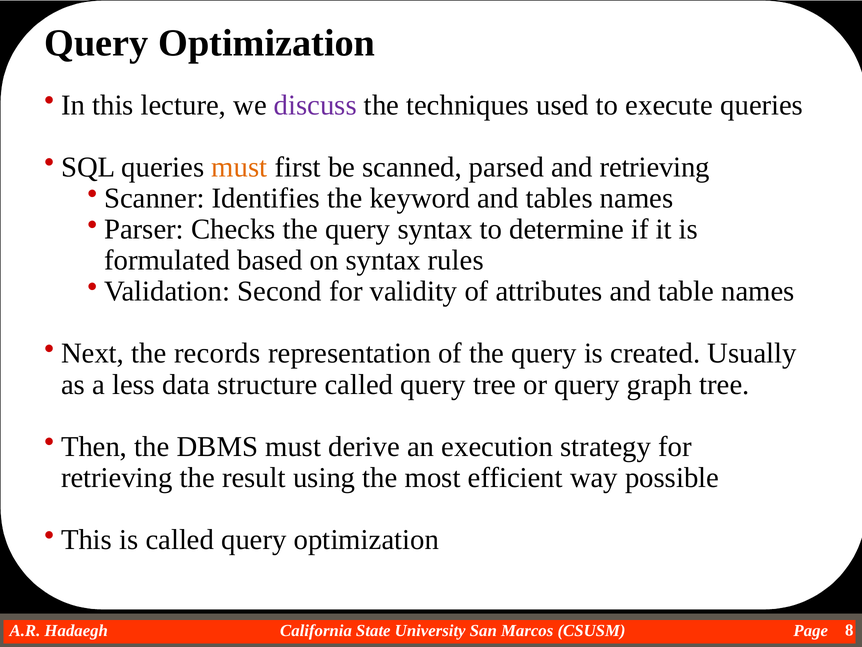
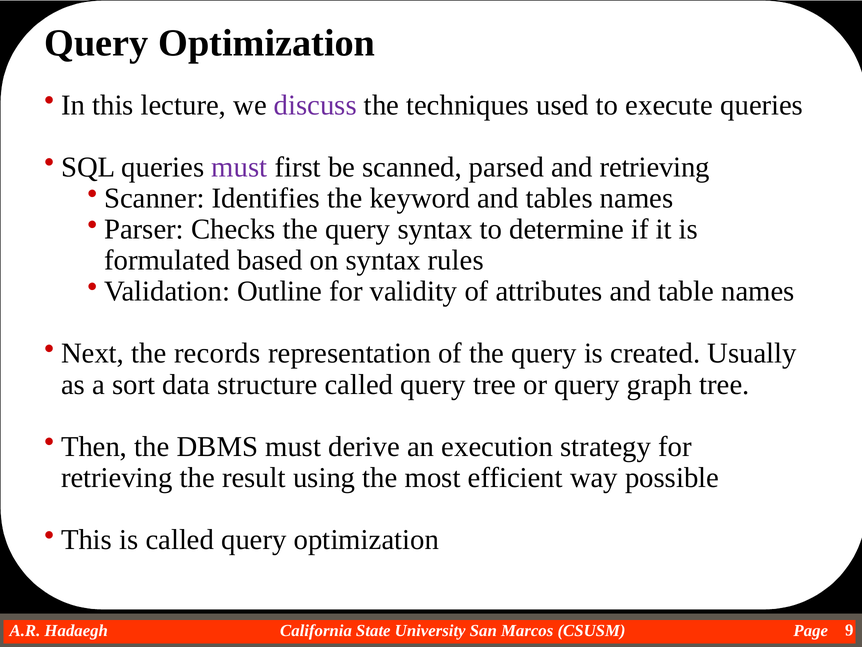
must colour: orange -> purple (239, 167)
Second: Second -> Outline (280, 291)
less: less -> sort (134, 384)
8: 8 -> 9 (849, 630)
